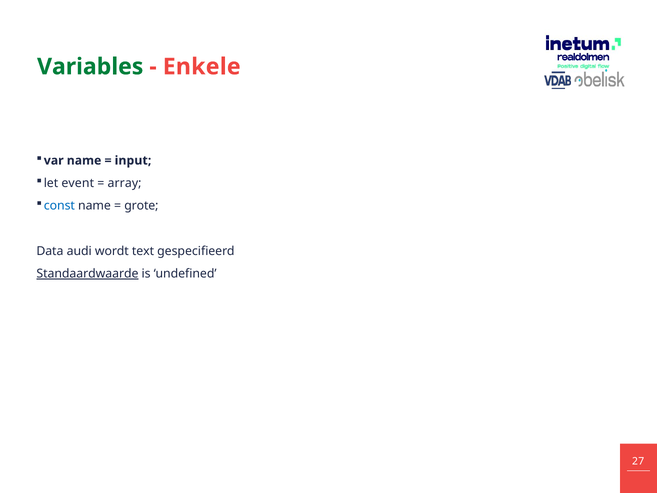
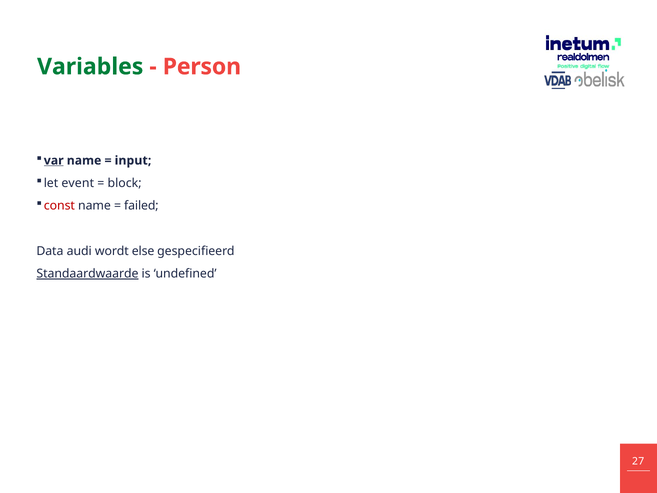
Enkele: Enkele -> Person (202, 67)
var underline: none -> present (54, 160)
array: array -> block (125, 183)
const colour: blue -> red (59, 206)
grote: grote -> failed (141, 206)
text: text -> else (143, 251)
